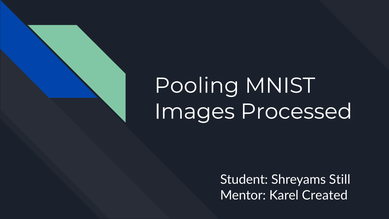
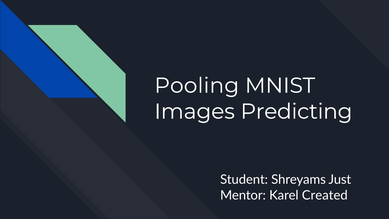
Processed: Processed -> Predicting (296, 111)
Still: Still -> Just (340, 180)
